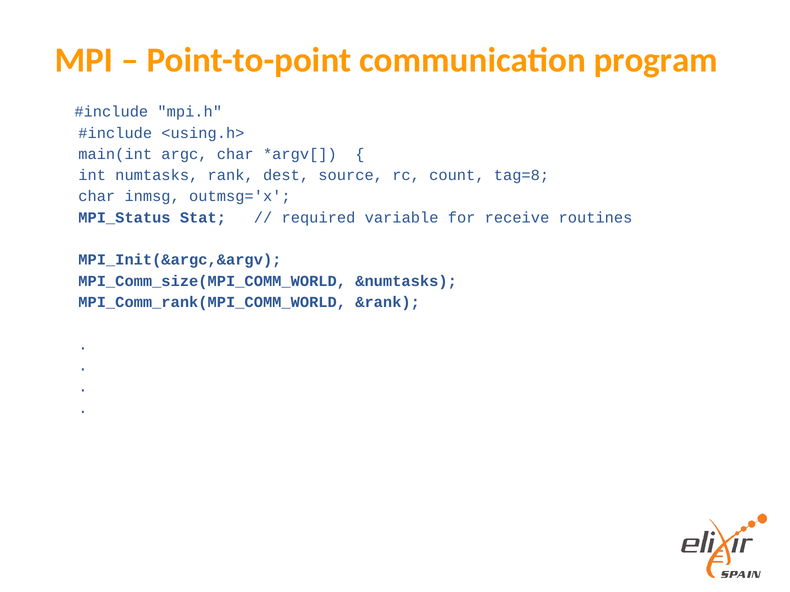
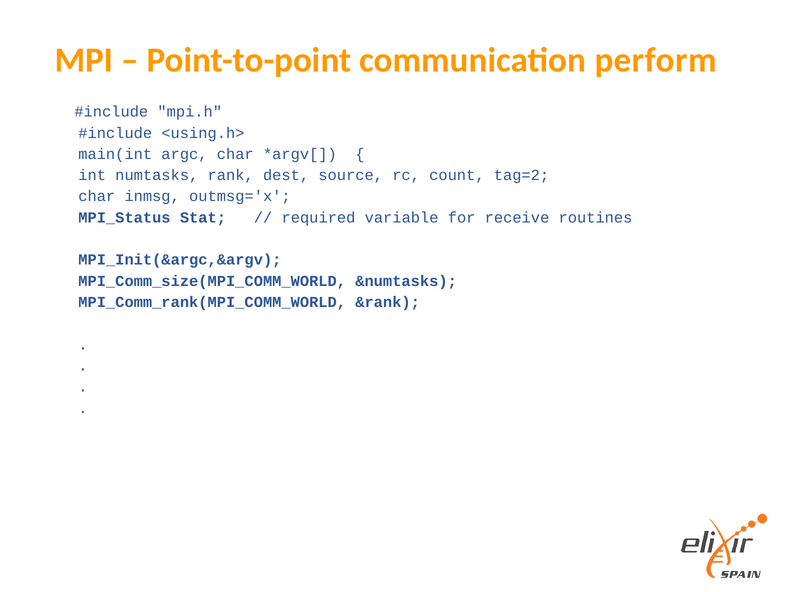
program: program -> perform (656, 60)
tag=8: tag=8 -> tag=2 (521, 175)
